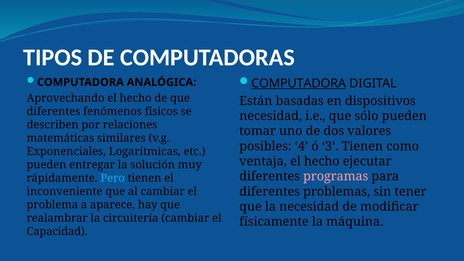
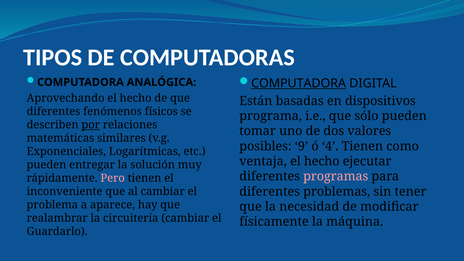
necesidad: necesidad -> programa (271, 116)
por underline: none -> present (91, 125)
4: 4 -> 9 (301, 146)
3: 3 -> 4 (330, 146)
Pero colour: light blue -> pink (113, 178)
Capacidad: Capacidad -> Guardarlo (57, 231)
